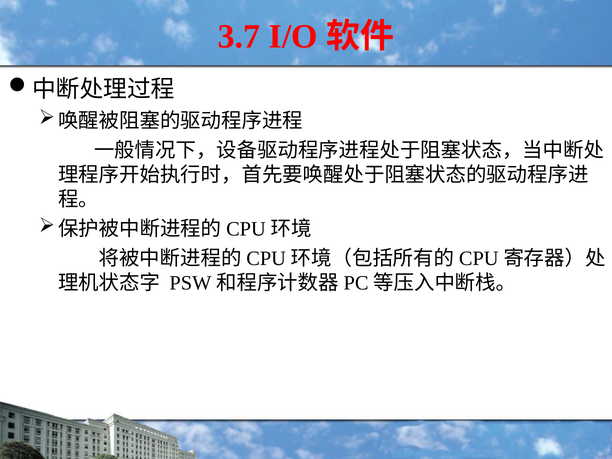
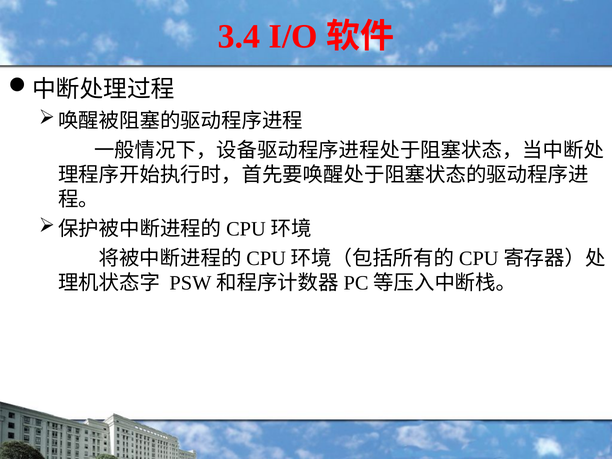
3.7: 3.7 -> 3.4 (239, 37)
